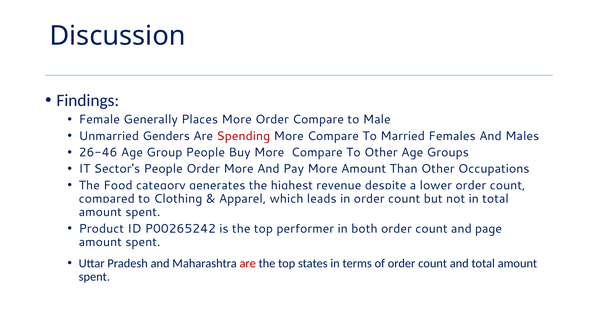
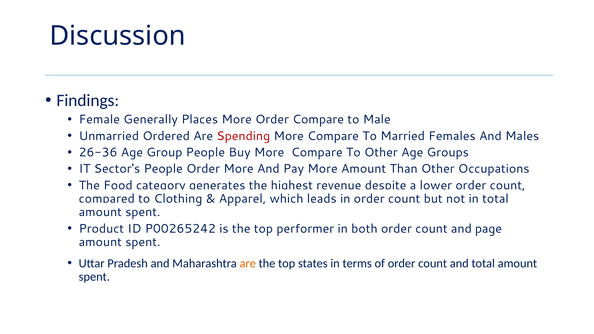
Genders: Genders -> Ordered (166, 136)
26-46: 26-46 -> 26-36 (98, 153)
are colour: red -> orange (248, 263)
